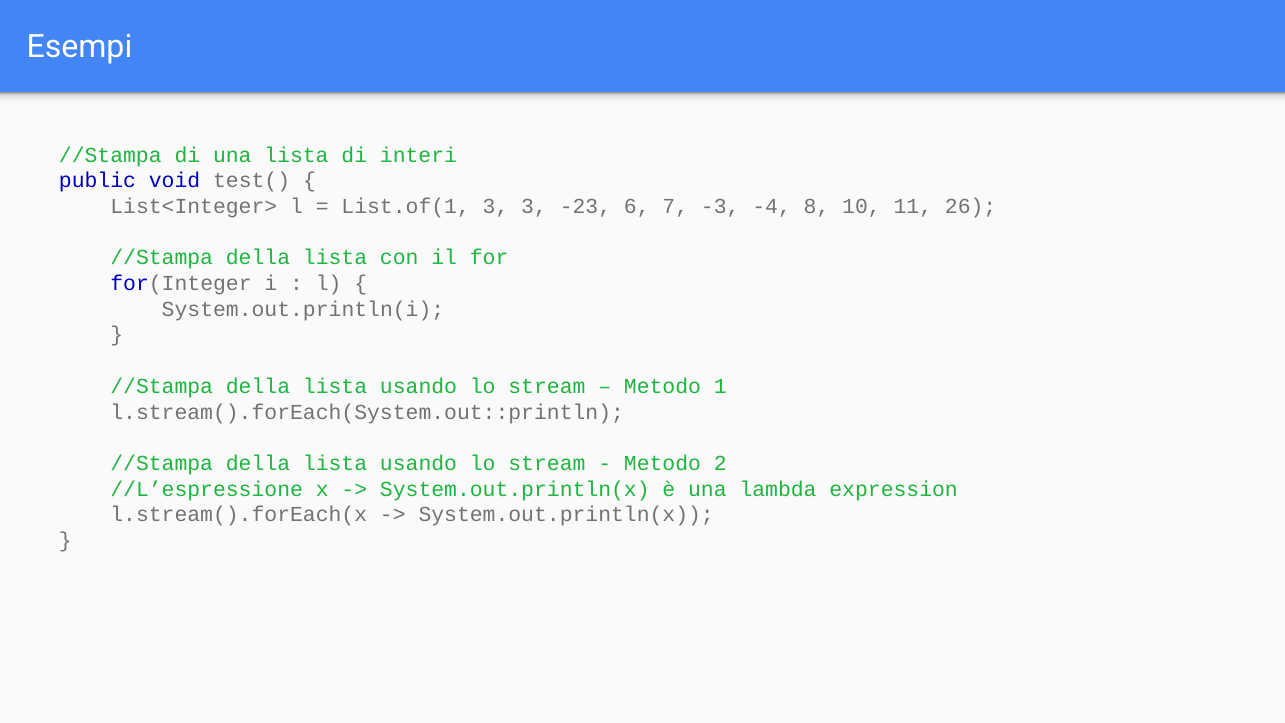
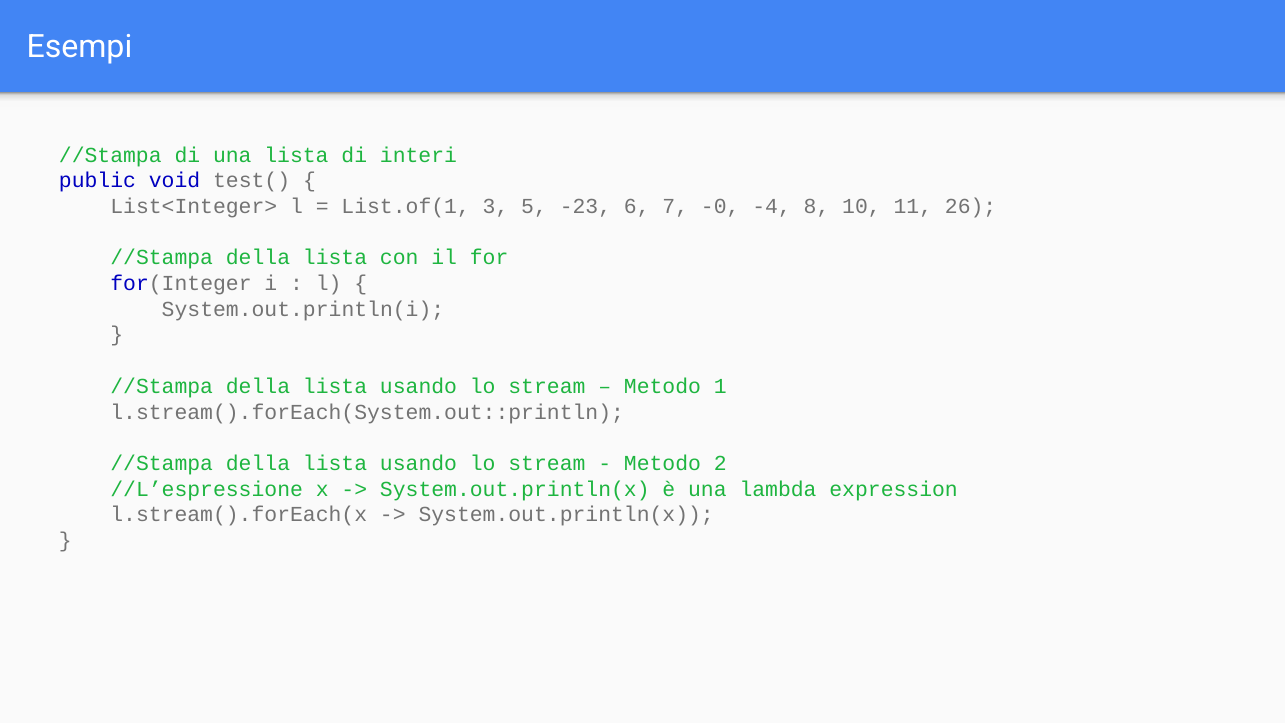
3 3: 3 -> 5 (534, 206)
-3: -3 -> -0 (720, 206)
